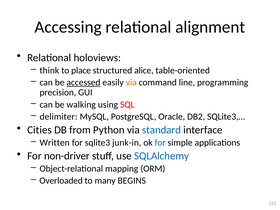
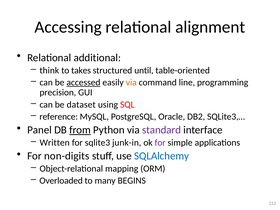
holoviews: holoviews -> additional (97, 58)
place: place -> takes (81, 70)
alice: alice -> until (144, 70)
walking: walking -> dataset (81, 105)
delimiter: delimiter -> reference (59, 117)
Cities: Cities -> Panel (40, 130)
from underline: none -> present (80, 130)
standard colour: blue -> purple (162, 130)
for colour: blue -> purple (160, 143)
non-driver: non-driver -> non-digits (67, 156)
